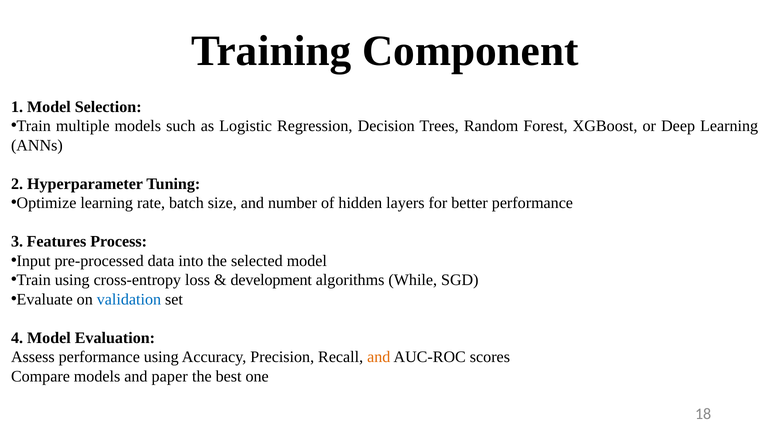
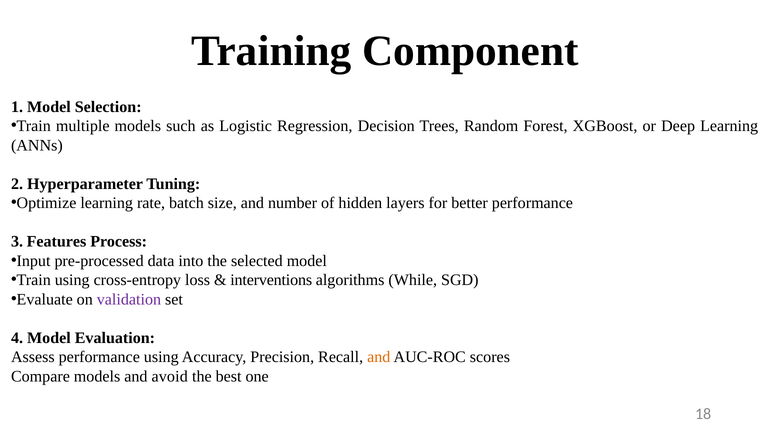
development: development -> interventions (271, 280)
validation colour: blue -> purple (129, 299)
paper: paper -> avoid (170, 376)
